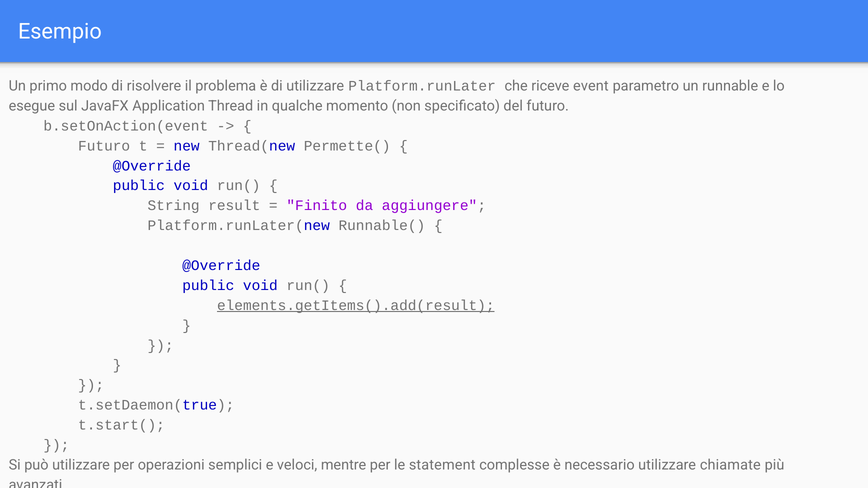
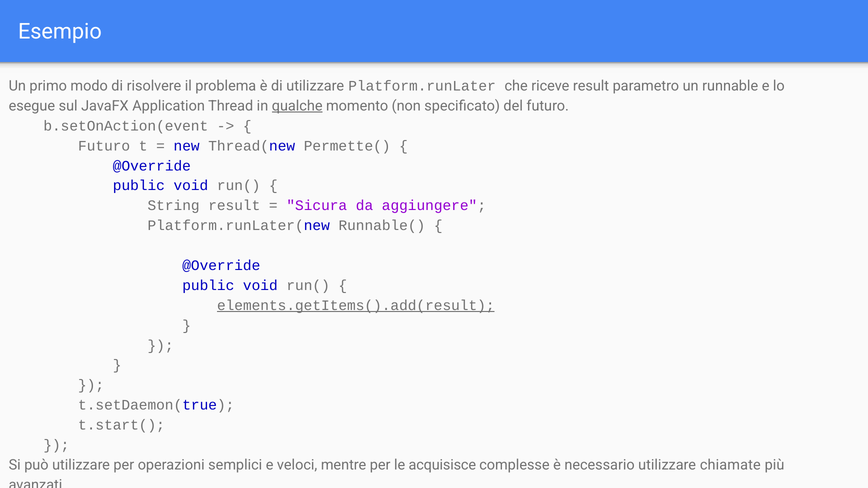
riceve event: event -> result (591, 86)
qualche underline: none -> present (297, 106)
Finito: Finito -> Sicura (317, 206)
statement: statement -> acquisisce (442, 465)
